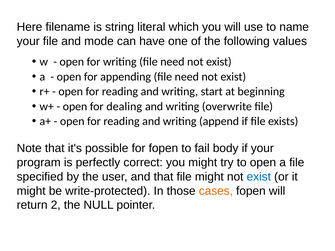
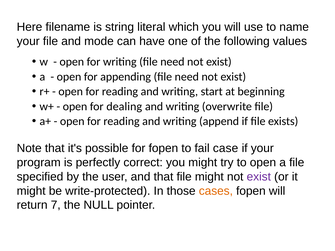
body: body -> case (226, 148)
exist colour: blue -> purple (259, 177)
2: 2 -> 7 (56, 205)
